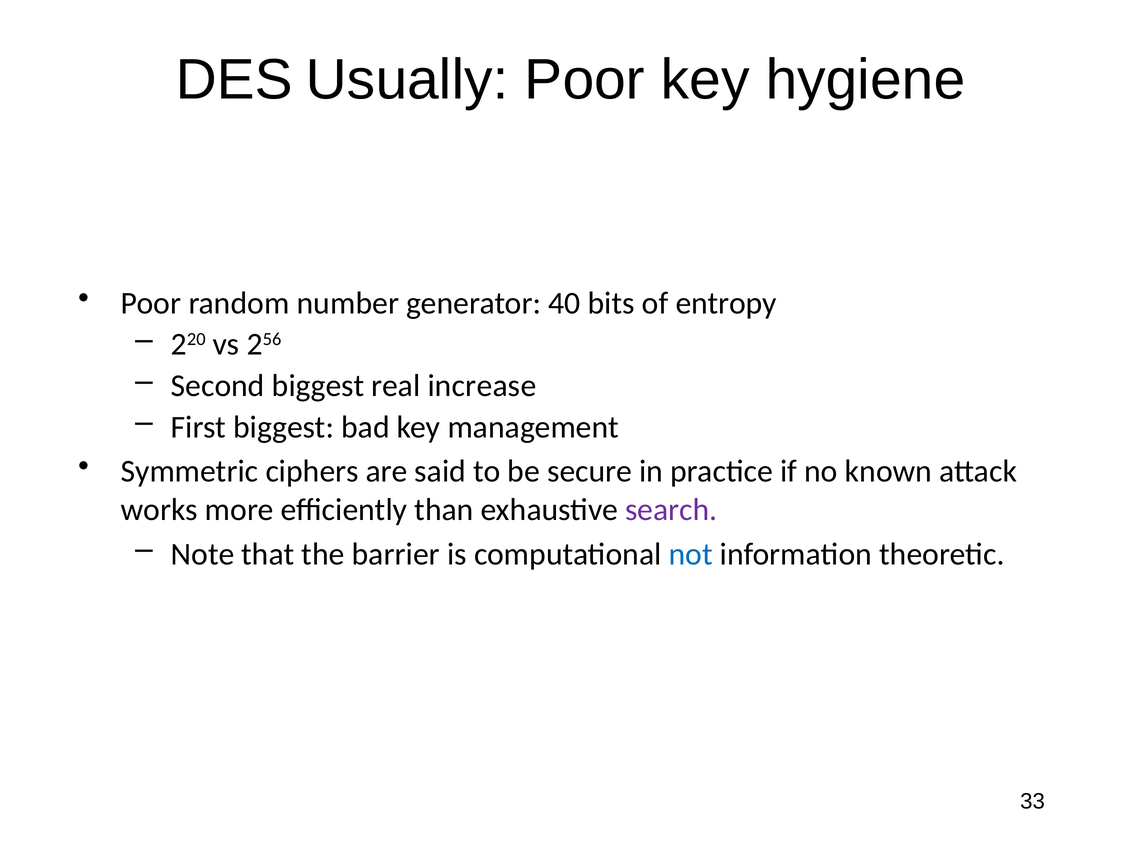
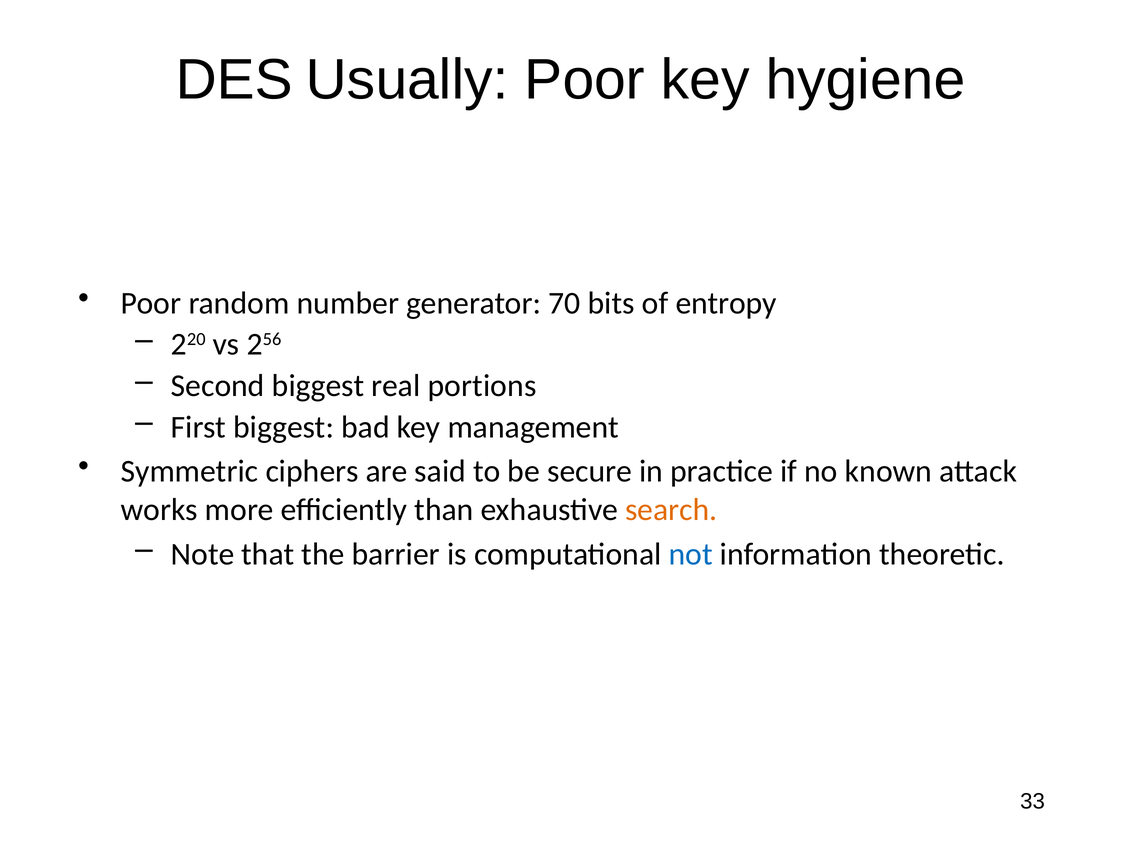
40: 40 -> 70 (564, 303)
increase: increase -> portions (482, 386)
search colour: purple -> orange (671, 509)
